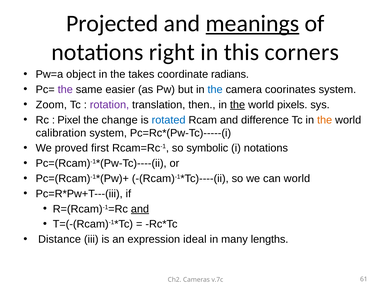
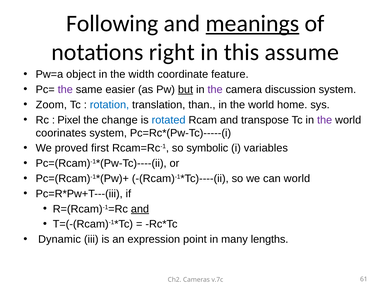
Projected: Projected -> Following (112, 24)
corners: corners -> assume (302, 52)
takes: takes -> width (141, 74)
radians: radians -> feature (230, 74)
but underline: none -> present (185, 90)
the colour: blue -> purple (215, 90)
coorinates: coorinates -> discussion (290, 90)
rotation colour: purple -> blue (109, 105)
then: then -> than (202, 105)
the underline: present -> none (238, 105)
pixels: pixels -> home (292, 105)
difference: difference -> transpose (265, 120)
the colour: orange -> purple (325, 120)
calibration: calibration -> coorinates (61, 133)
i notations: notations -> variables (266, 148)
Distance: Distance -> Dynamic (60, 240)
ideal: ideal -> point (195, 240)
